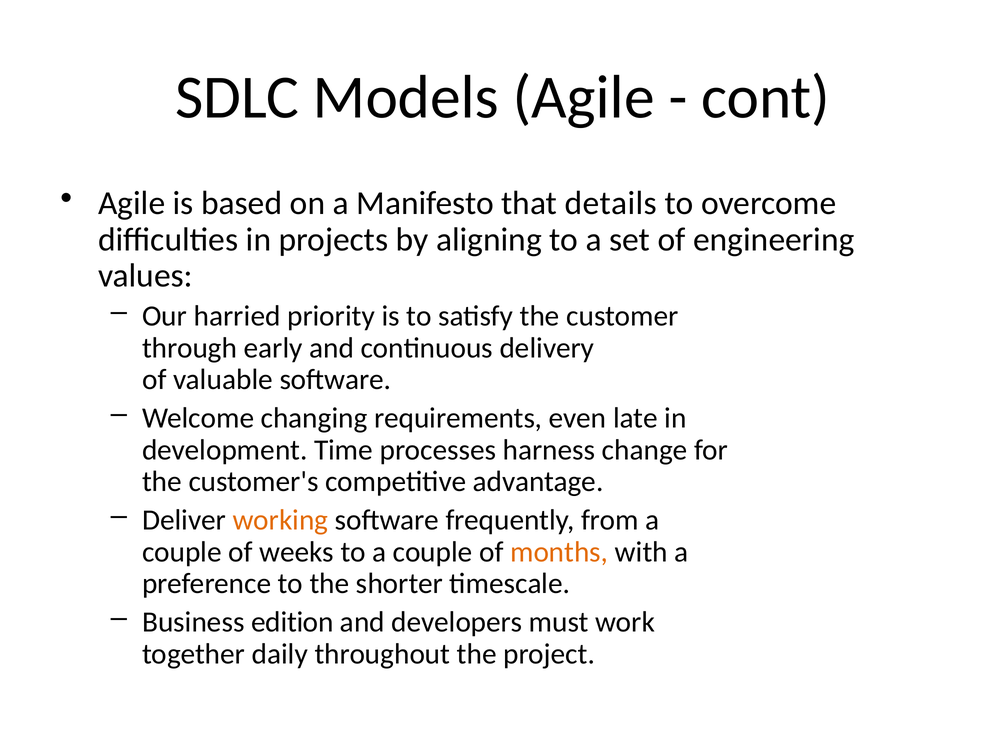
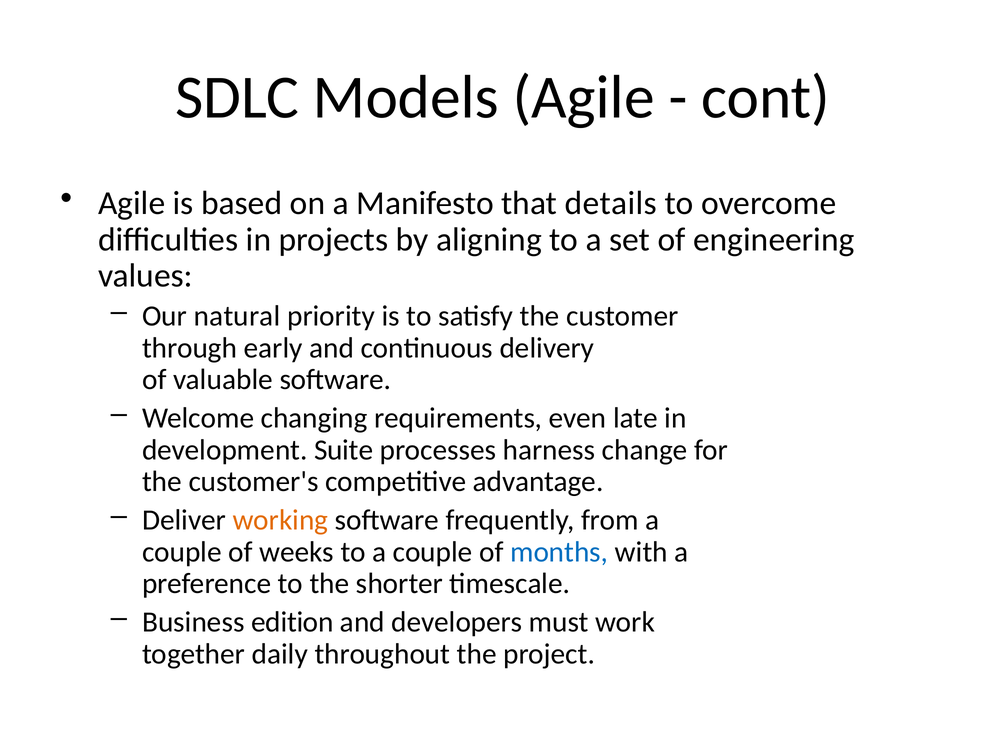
harried: harried -> natural (237, 316)
Time: Time -> Suite (344, 450)
months colour: orange -> blue (559, 552)
